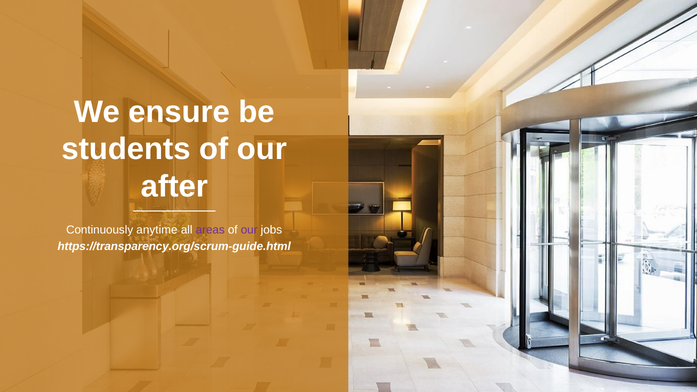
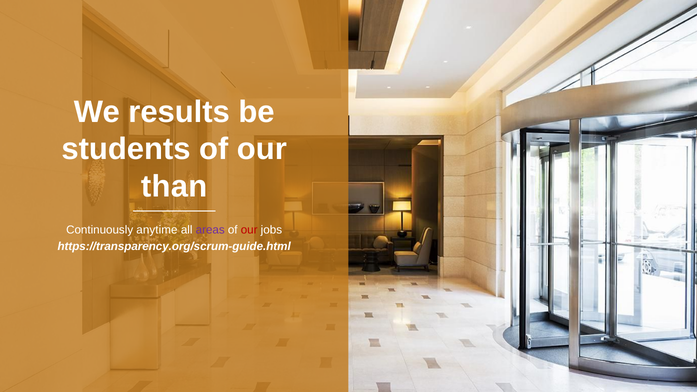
ensure: ensure -> results (179, 112)
after: after -> than (174, 186)
our colour: purple -> red (249, 230)
